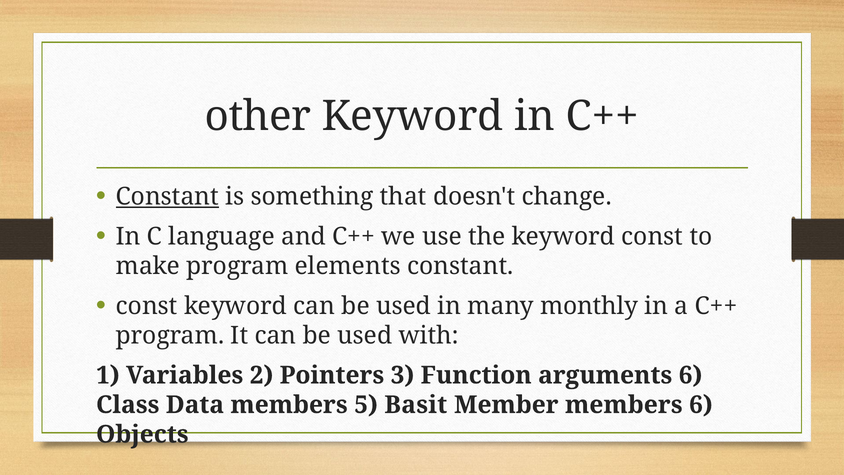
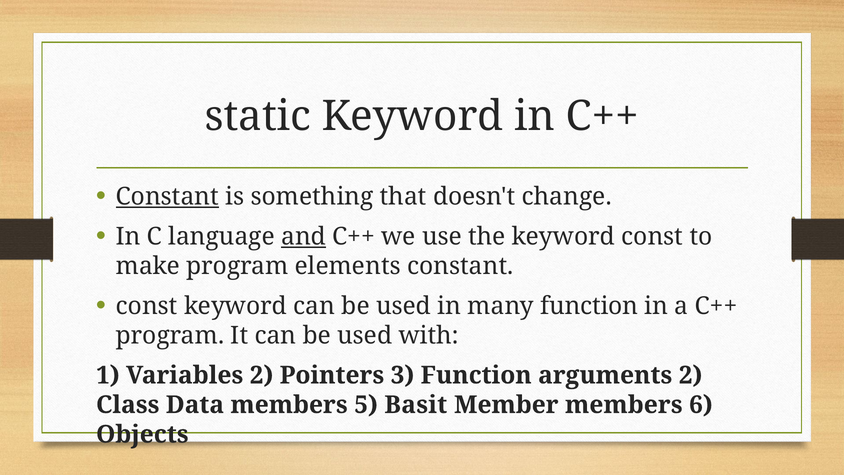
other: other -> static (258, 116)
and underline: none -> present (304, 236)
many monthly: monthly -> function (589, 306)
arguments 6: 6 -> 2 (690, 375)
